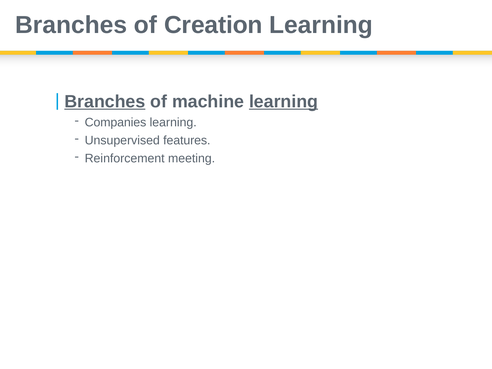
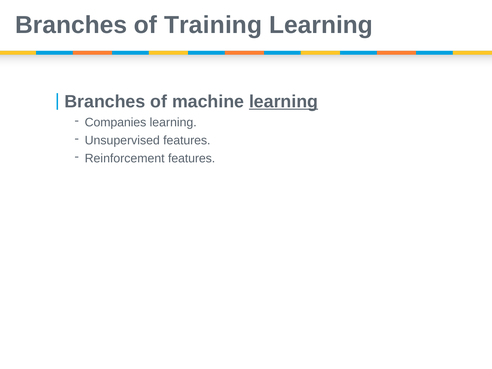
Creation: Creation -> Training (213, 25)
Branches underline: present -> none (105, 102)
Reinforcement meeting: meeting -> features (192, 158)
